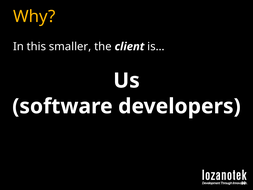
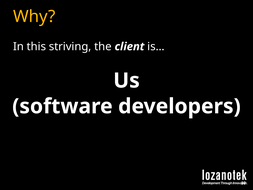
smaller: smaller -> striving (70, 47)
